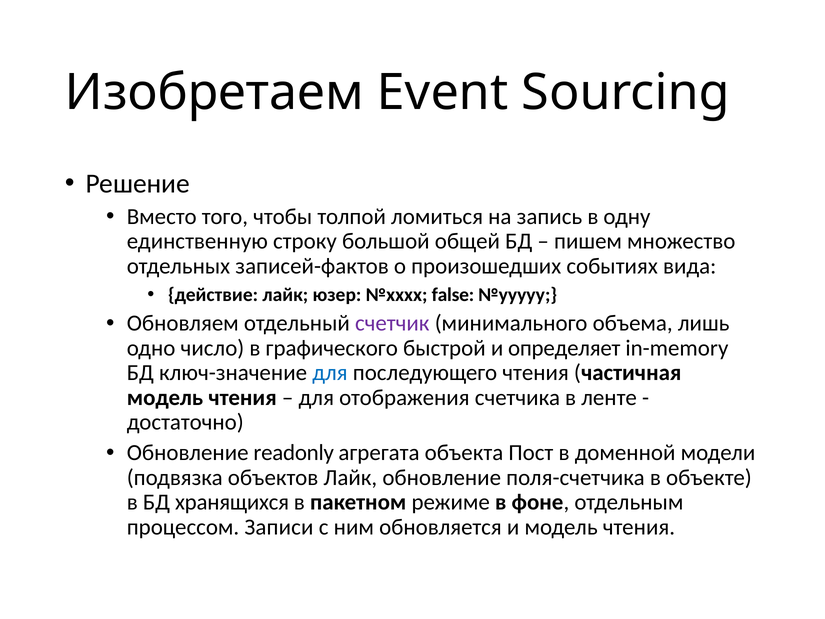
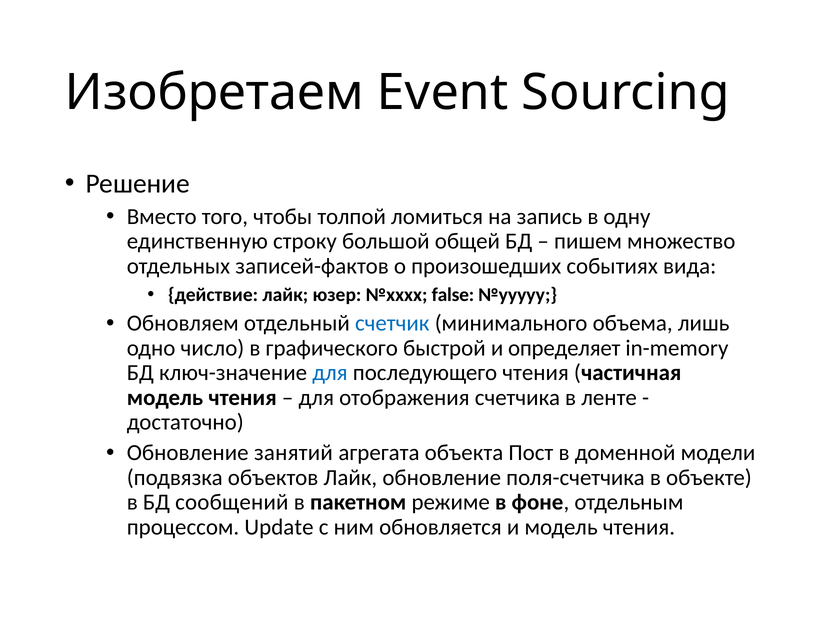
счетчик colour: purple -> blue (392, 323)
readonly: readonly -> занятий (293, 453)
хранящихся: хранящихся -> сообщений (232, 502)
Записи: Записи -> Update (279, 527)
